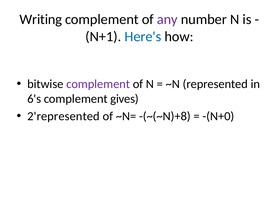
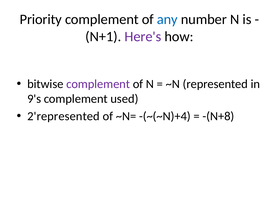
Writing: Writing -> Priority (41, 19)
any colour: purple -> blue (167, 19)
Here's colour: blue -> purple (143, 37)
6's: 6's -> 9's (34, 99)
gives: gives -> used (124, 99)
-(~(~N)+8: -(~(~N)+8 -> -(~(~N)+4 (165, 116)
-(N+0: -(N+0 -> -(N+8 (218, 116)
